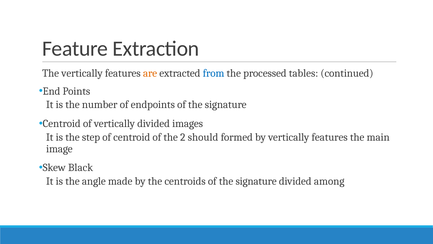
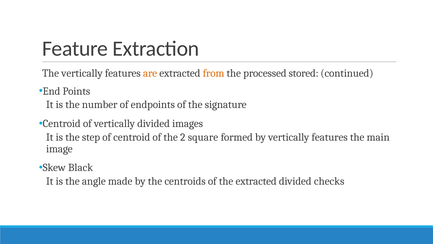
from colour: blue -> orange (214, 73)
tables: tables -> stored (304, 73)
should: should -> square (203, 137)
centroids of the signature: signature -> extracted (256, 181)
among: among -> checks (329, 181)
